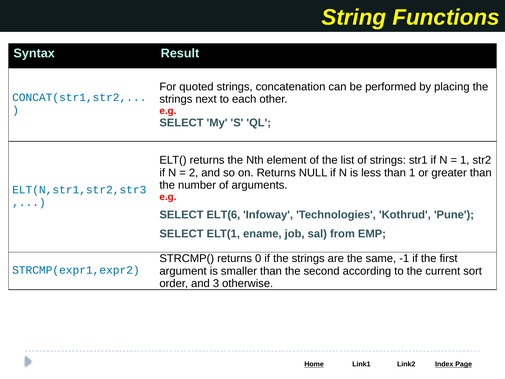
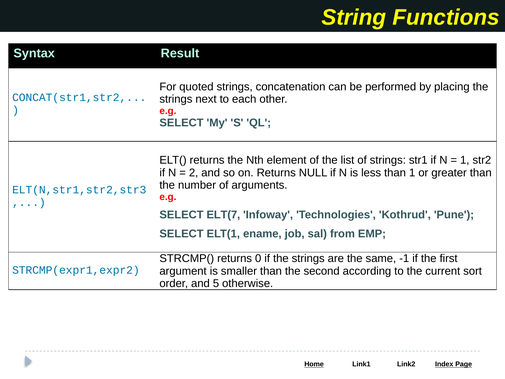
ELT(6: ELT(6 -> ELT(7 (223, 215)
3: 3 -> 5 (216, 283)
